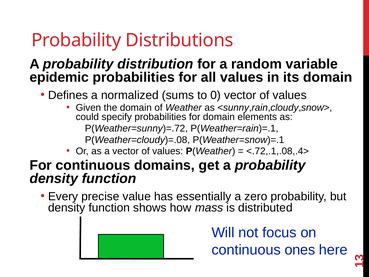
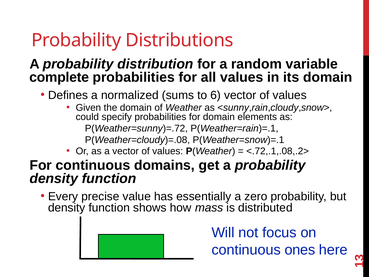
epidemic: epidemic -> complete (59, 77)
0: 0 -> 6 (216, 95)
<.72,.1,.08,.4>: <.72,.1,.08,.4> -> <.72,.1,.08,.2> (278, 151)
